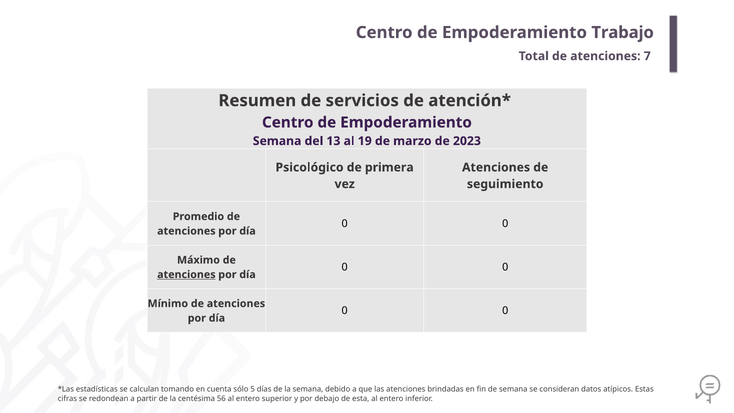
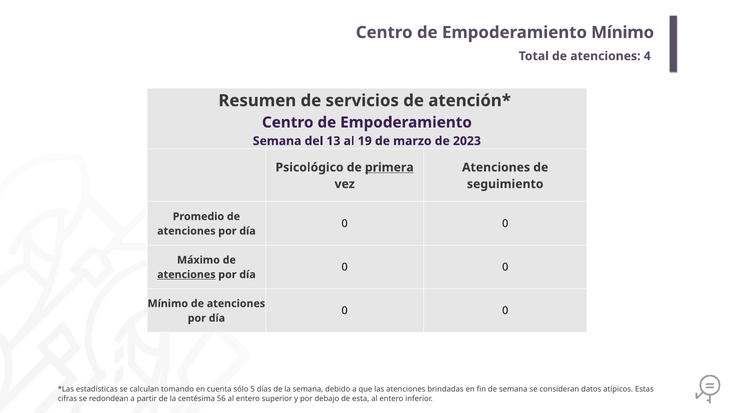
Empoderamiento Trabajo: Trabajo -> Mínimo (623, 32)
7: 7 -> 4 (647, 56)
primera underline: none -> present (389, 167)
